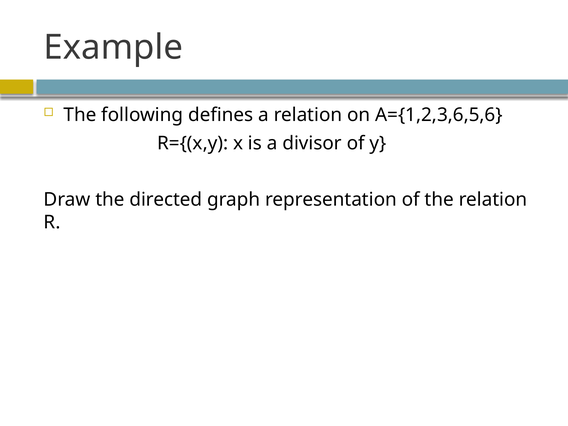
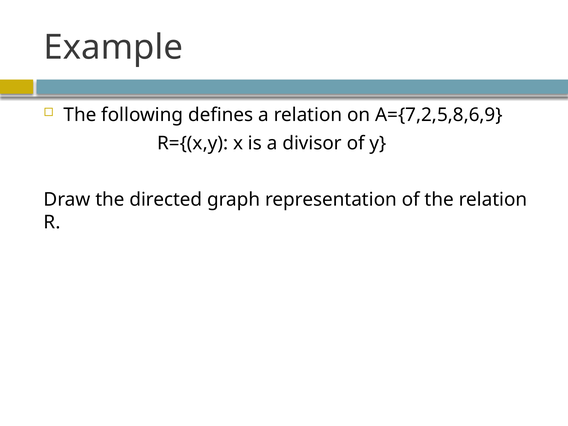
A={1,2,3,6,5,6: A={1,2,3,6,5,6 -> A={7,2,5,8,6,9 (439, 115)
